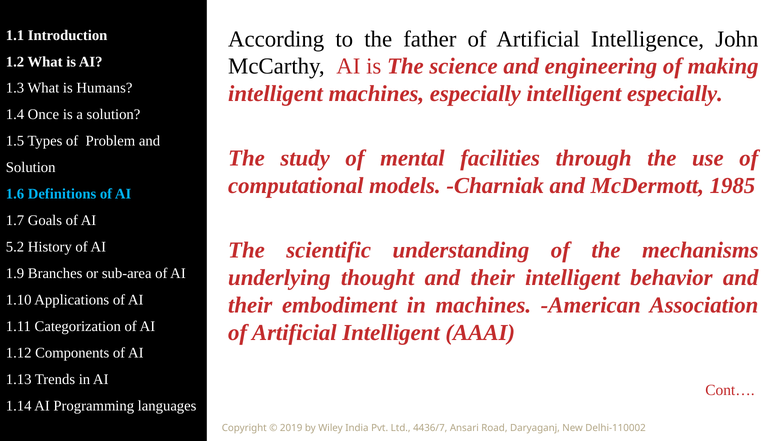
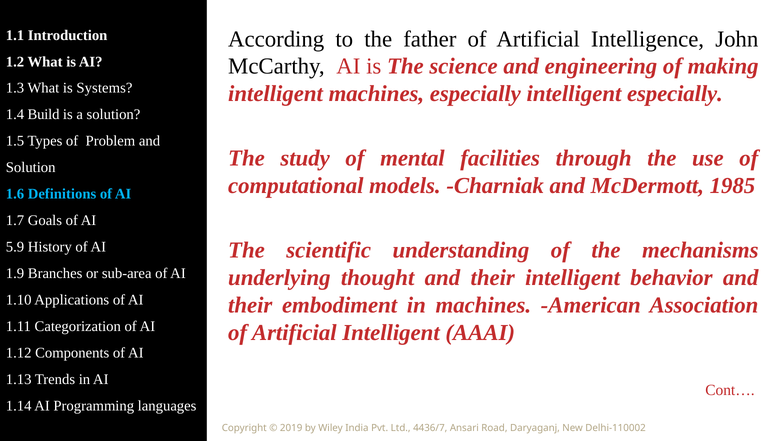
Humans: Humans -> Systems (104, 88)
Once: Once -> Build (44, 114)
5.2: 5.2 -> 5.9 (15, 247)
